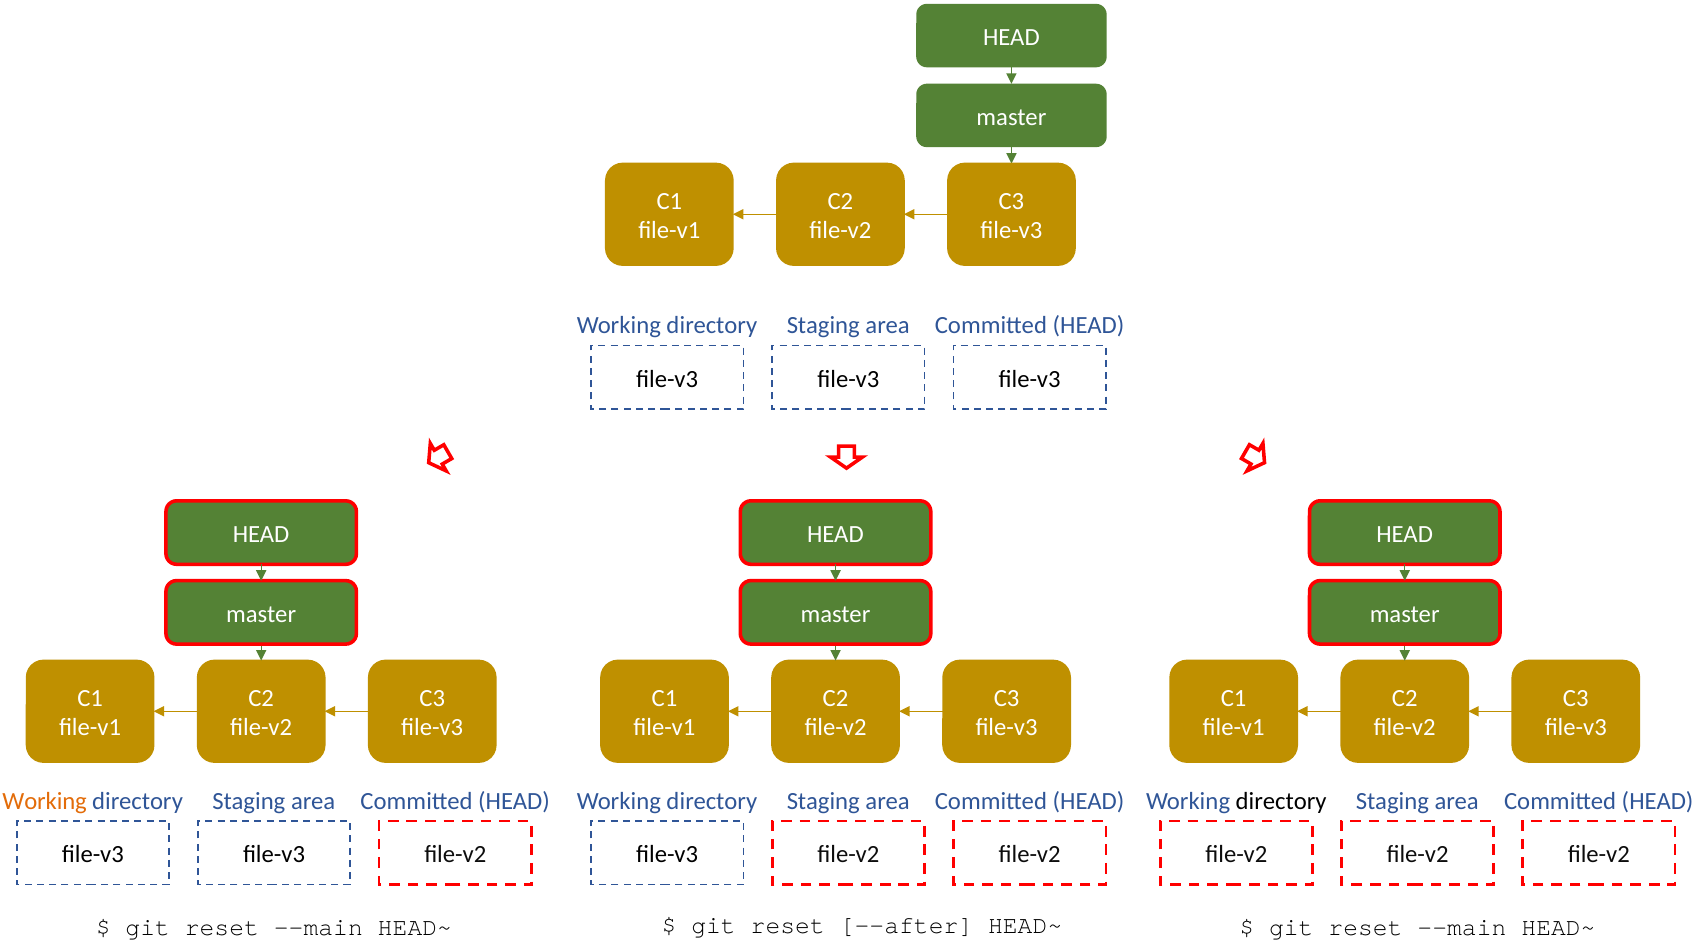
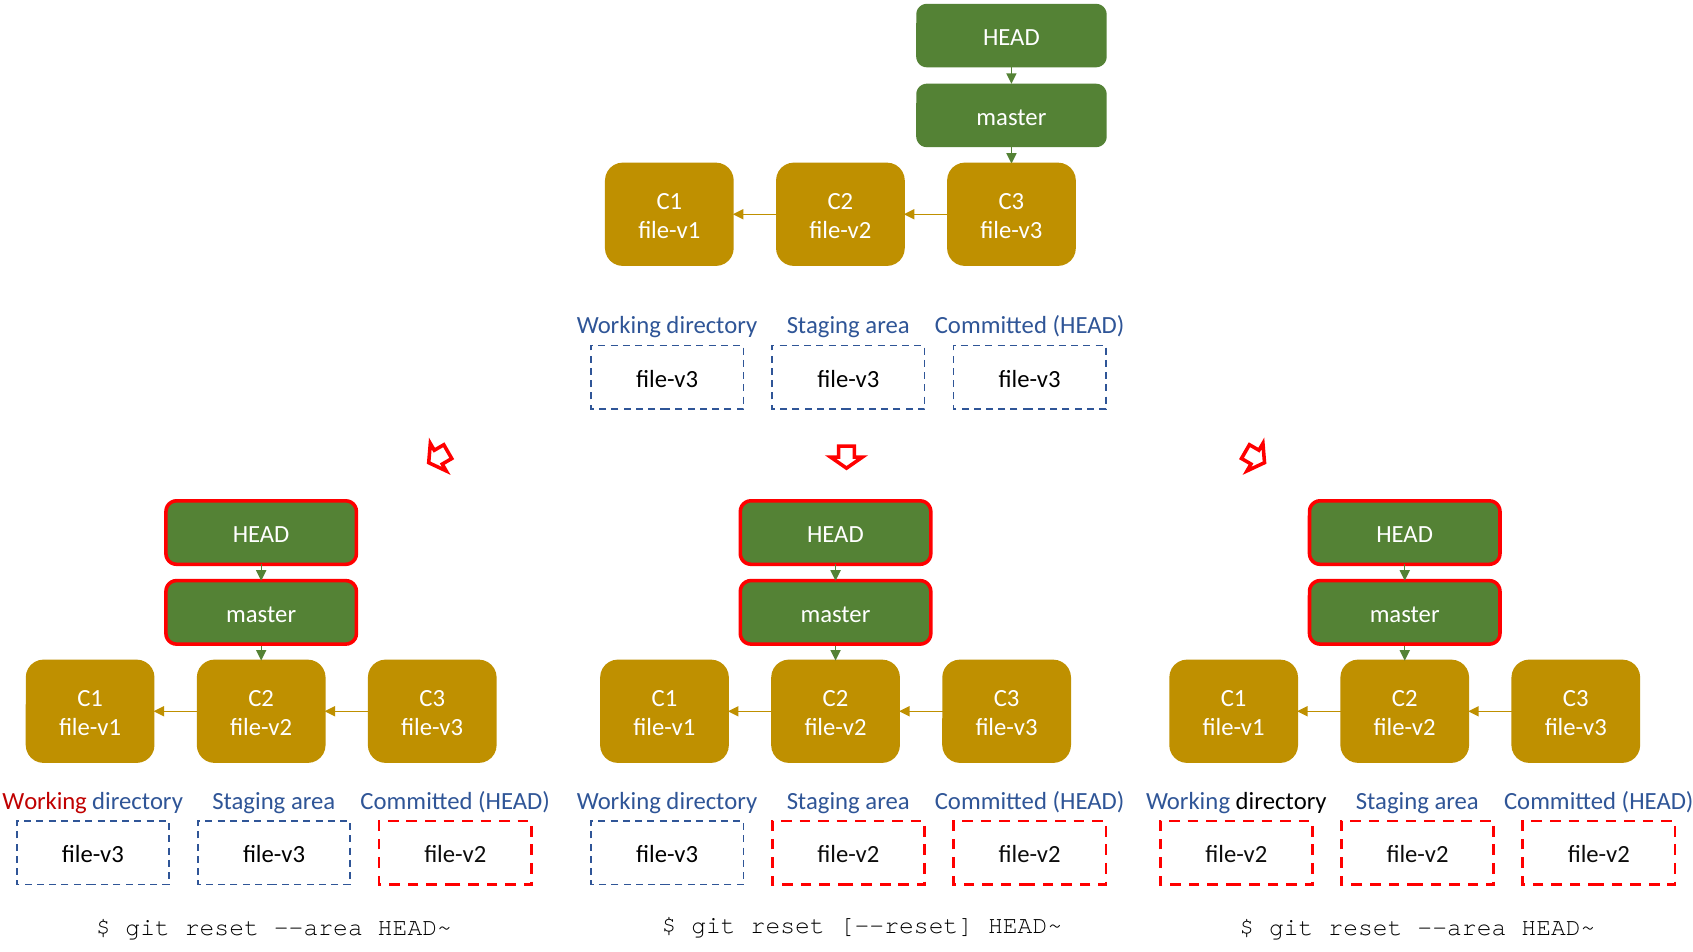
Working colour: orange -> red (45, 801)
--after: --after -> --reset (907, 926)
--main: --main -> --area (318, 928)
--main: --main -> --area (1462, 928)
